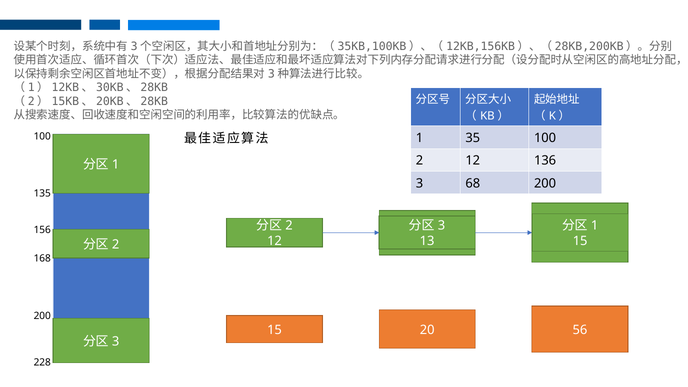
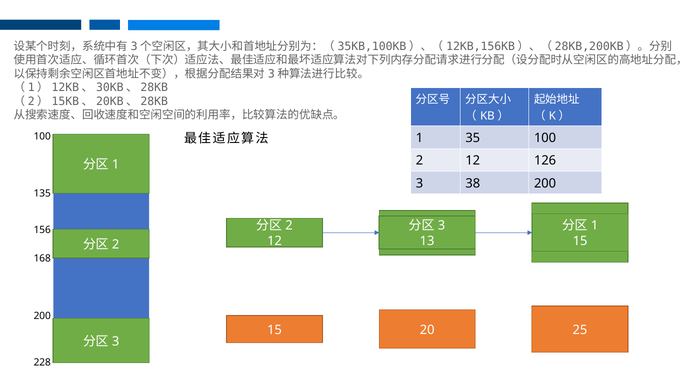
136: 136 -> 126 (545, 161)
68: 68 -> 38 (473, 183)
56: 56 -> 25 (580, 330)
